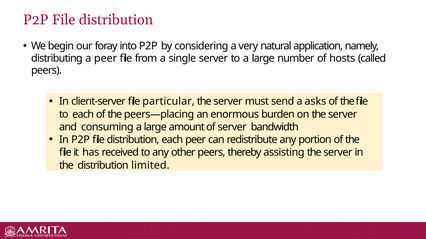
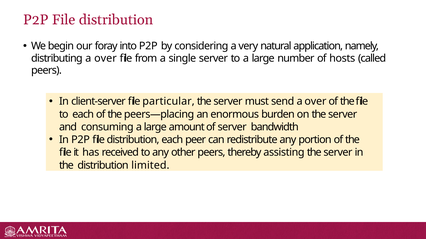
distributing a peer: peer -> over (105, 58)
send a asks: asks -> over (315, 102)
